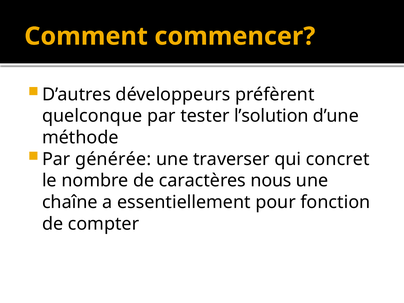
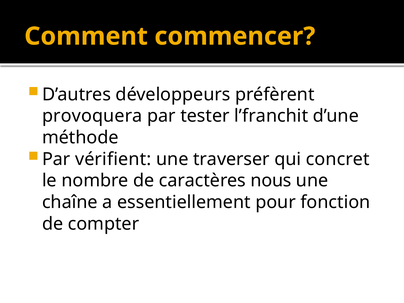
quelconque: quelconque -> provoquera (92, 116)
l’solution: l’solution -> l’franchit (271, 116)
générée: générée -> vérifient (113, 159)
